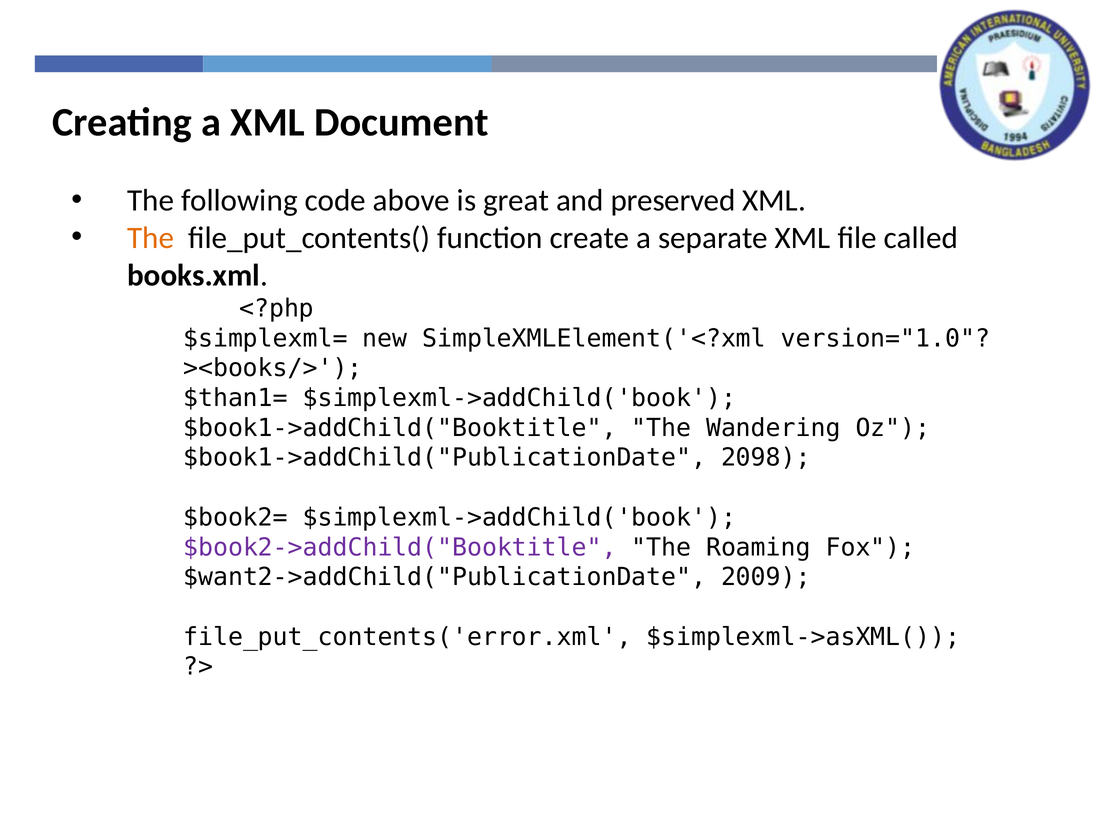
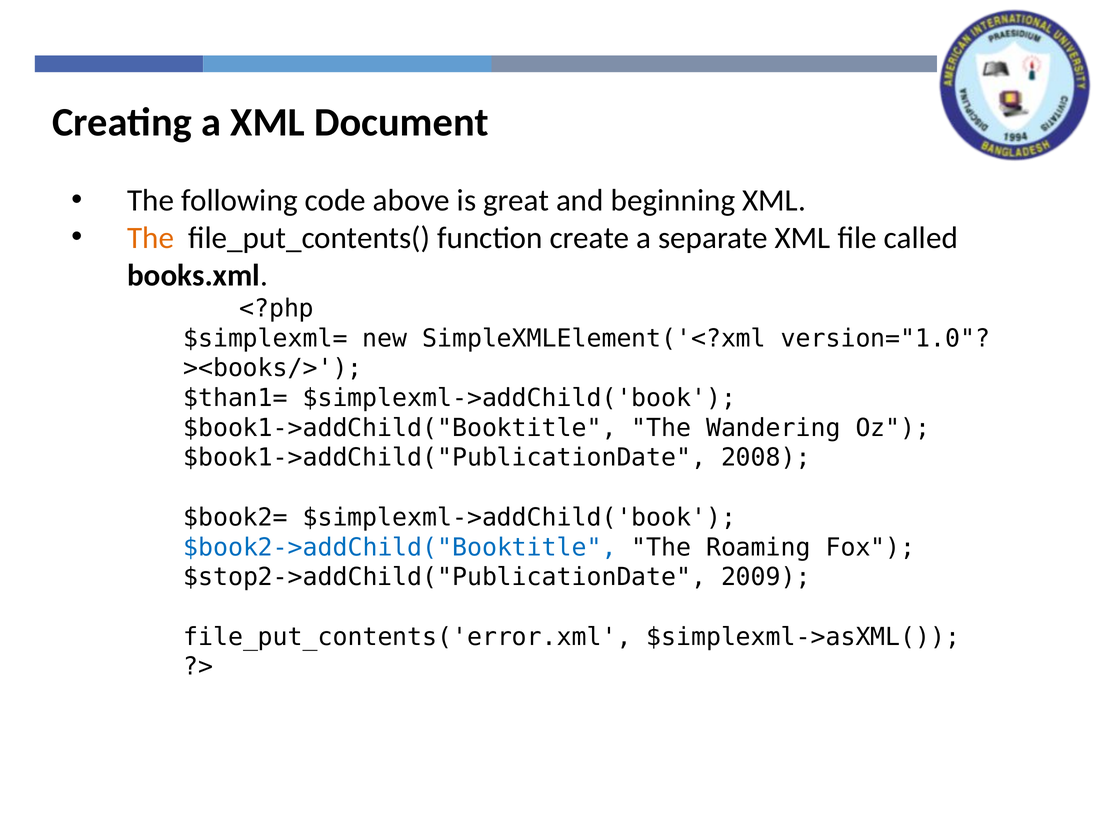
preserved: preserved -> beginning (673, 201)
2098: 2098 -> 2008 (766, 458)
$book2->addChild("Booktitle colour: purple -> blue (400, 547)
$want2->addChild("PublicationDate: $want2->addChild("PublicationDate -> $stop2->addChild("PublicationDate (445, 577)
